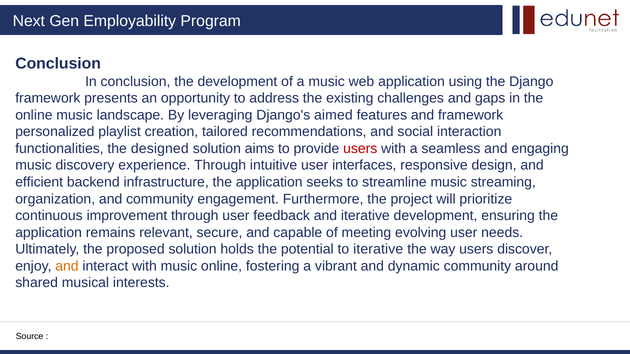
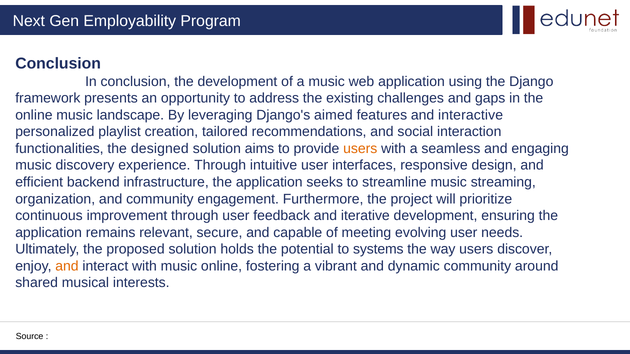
and framework: framework -> interactive (471, 115)
users colour: red -> orange (360, 149)
to iterative: iterative -> systems (378, 249)
